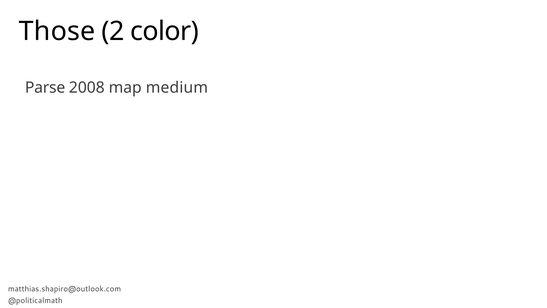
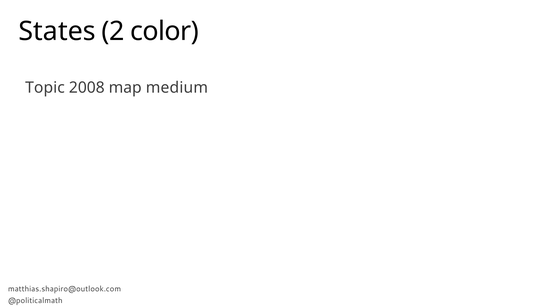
Those: Those -> States (57, 31)
Parse: Parse -> Topic (45, 88)
